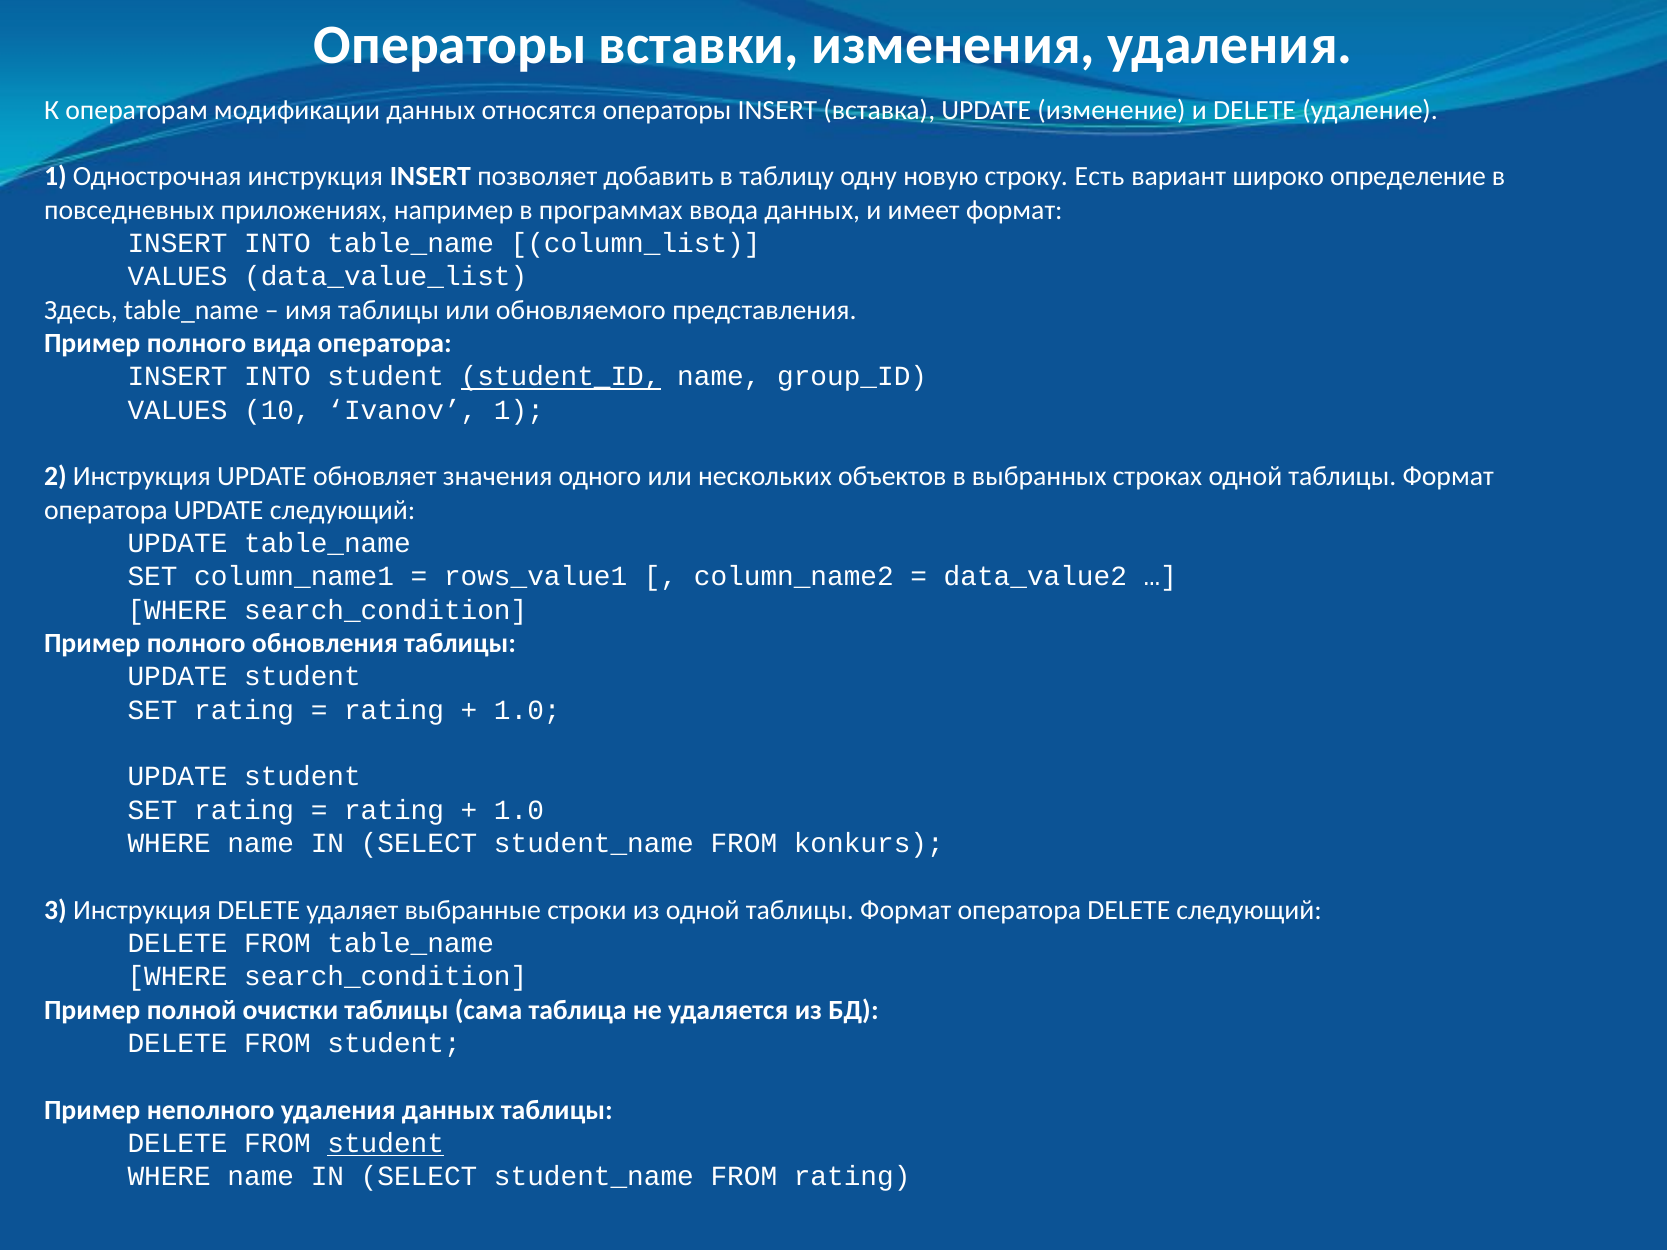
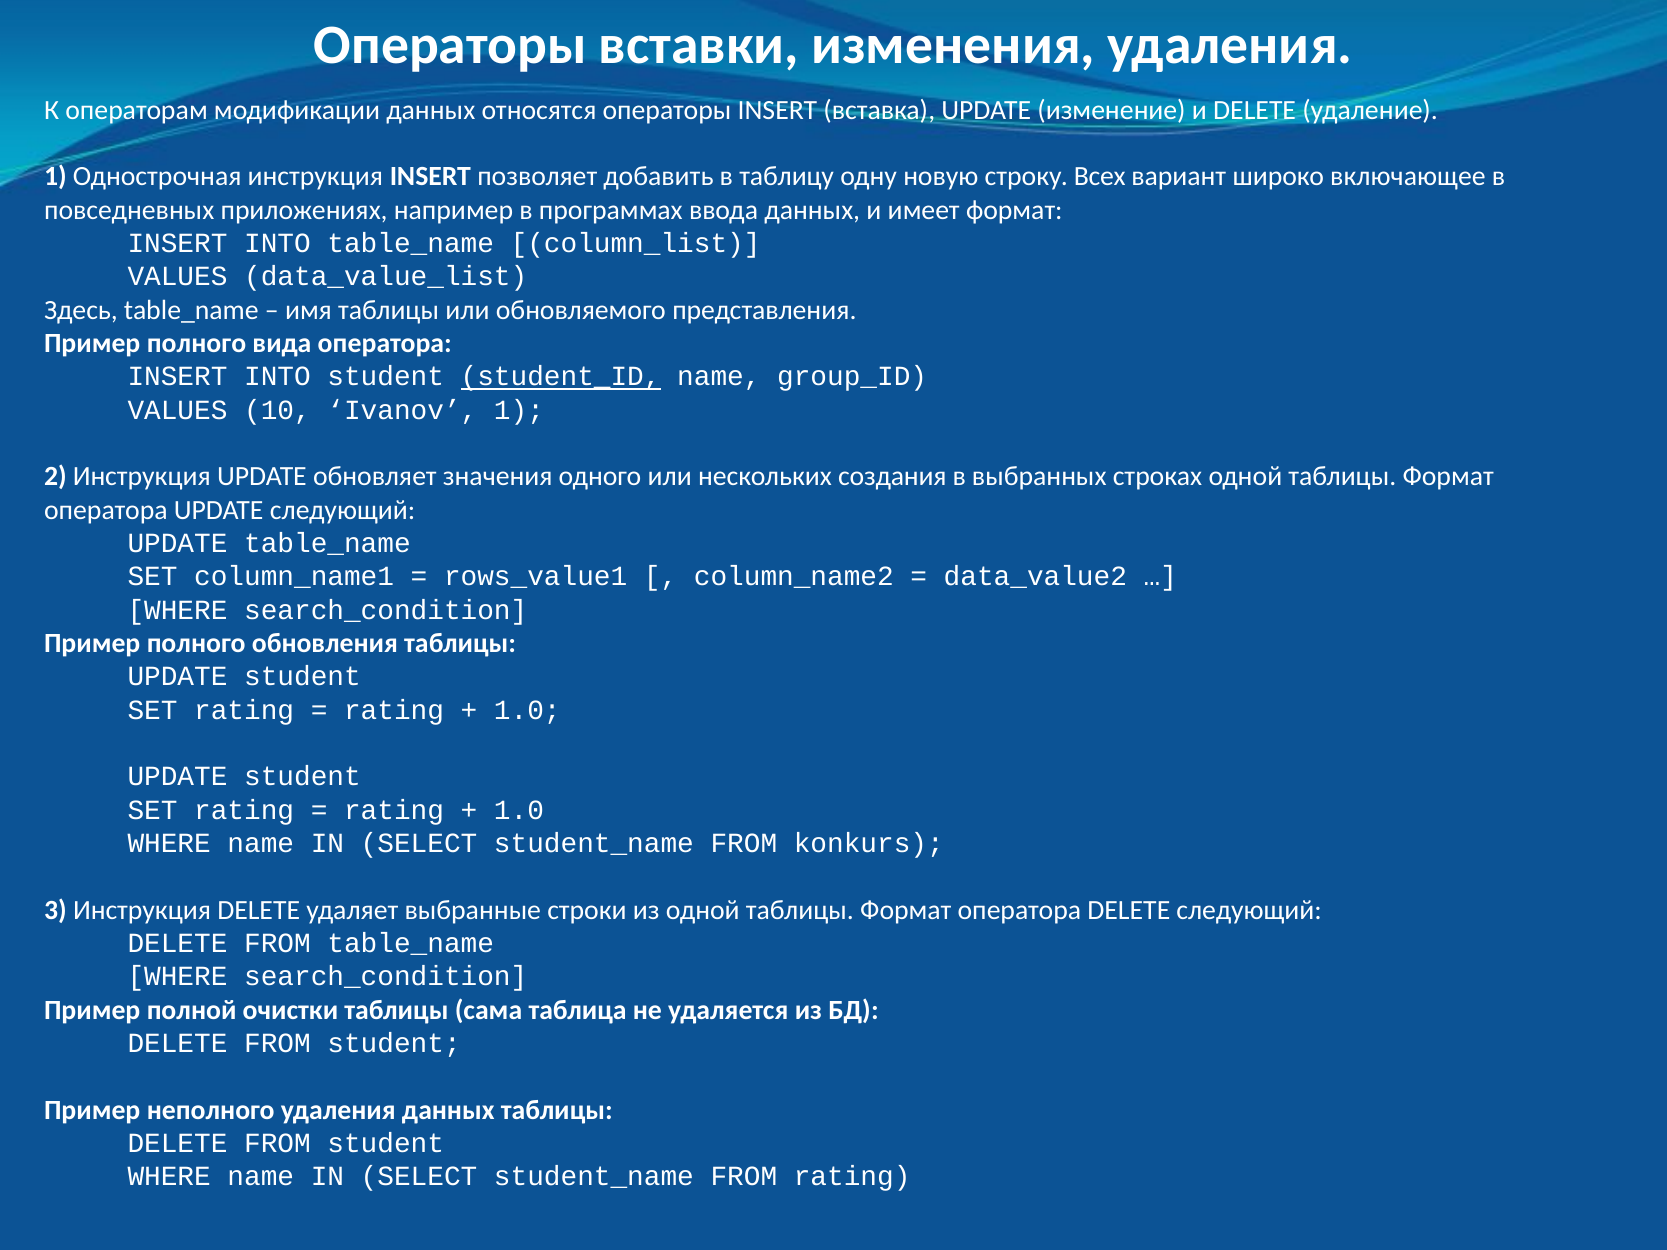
Есть: Есть -> Всех (1100, 177)
определение: определение -> включающее (1408, 177)
объектов: объектов -> создания (892, 477)
student underline: present -> none (386, 1144)
